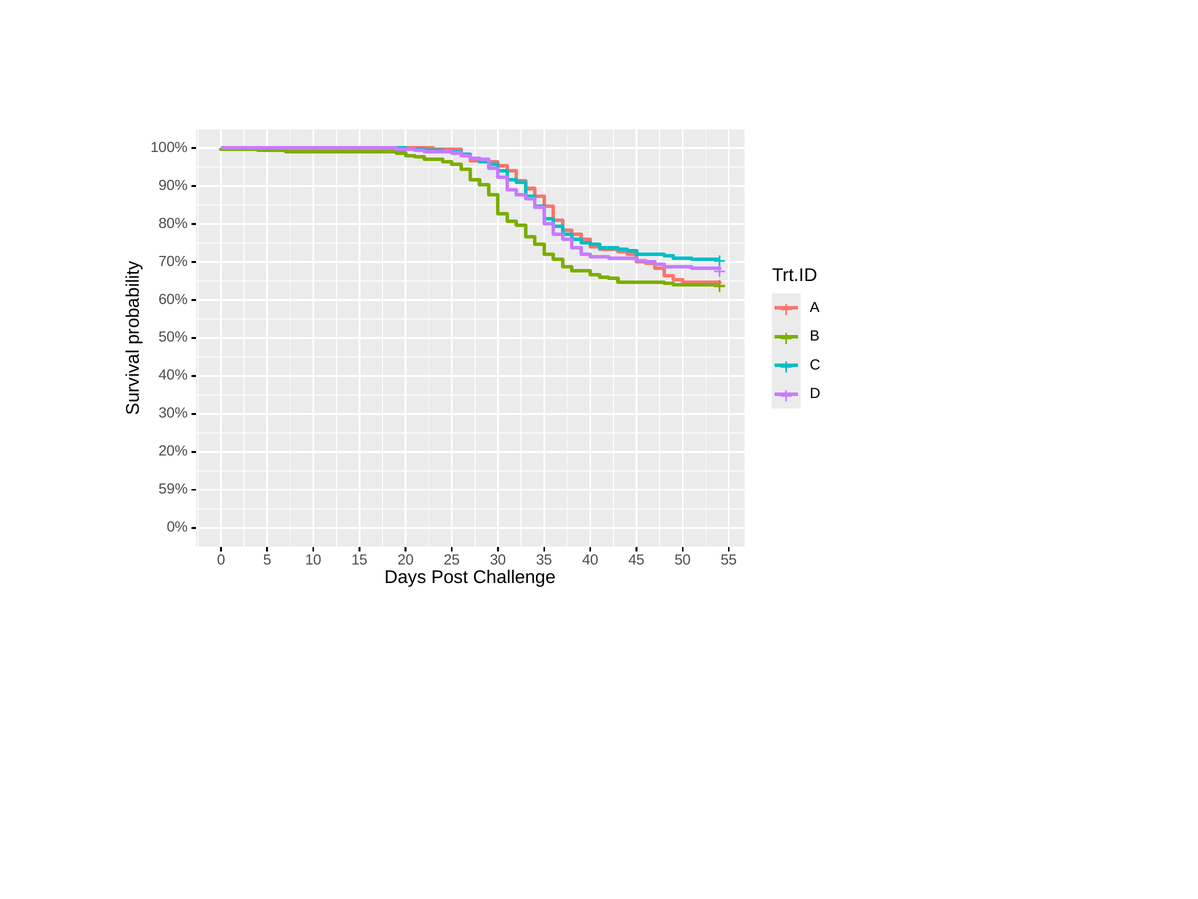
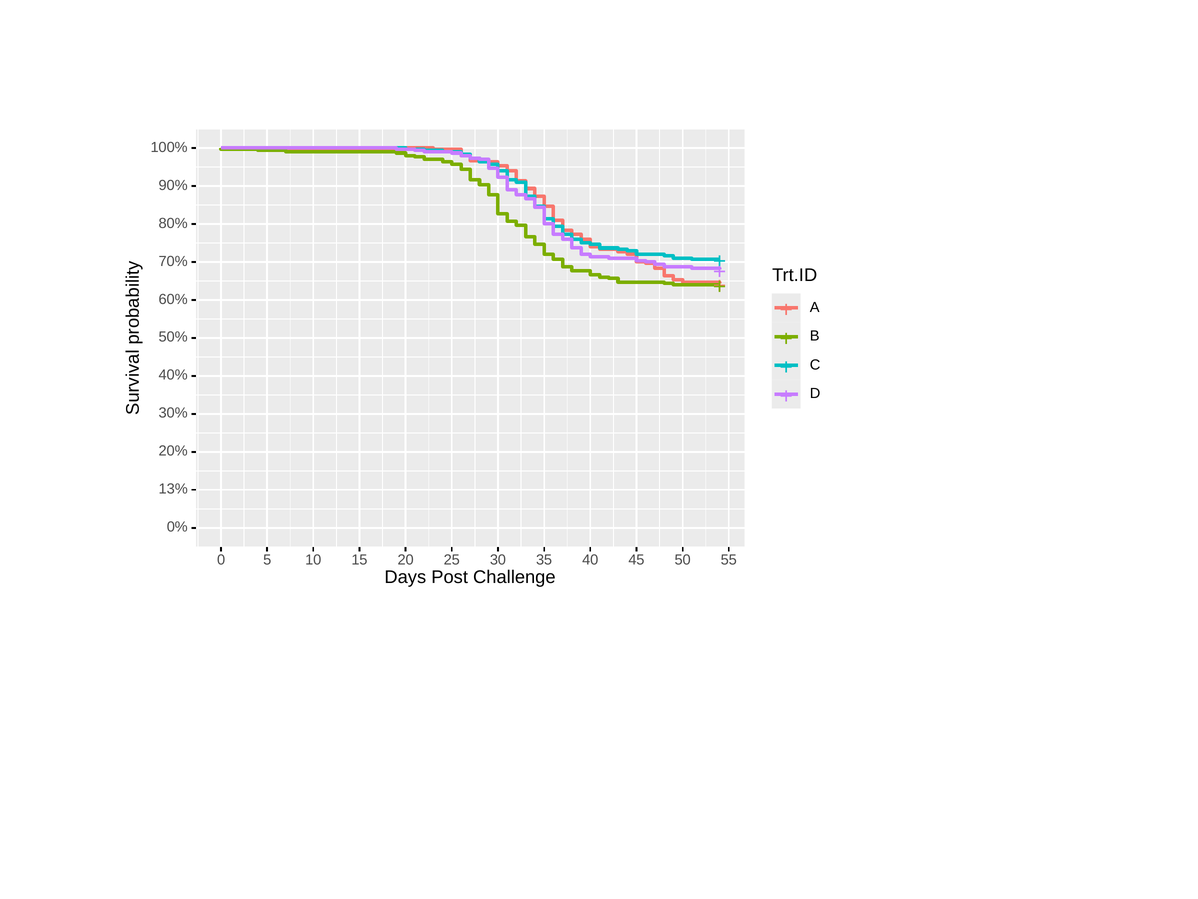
59%: 59% -> 13% (173, 489)
